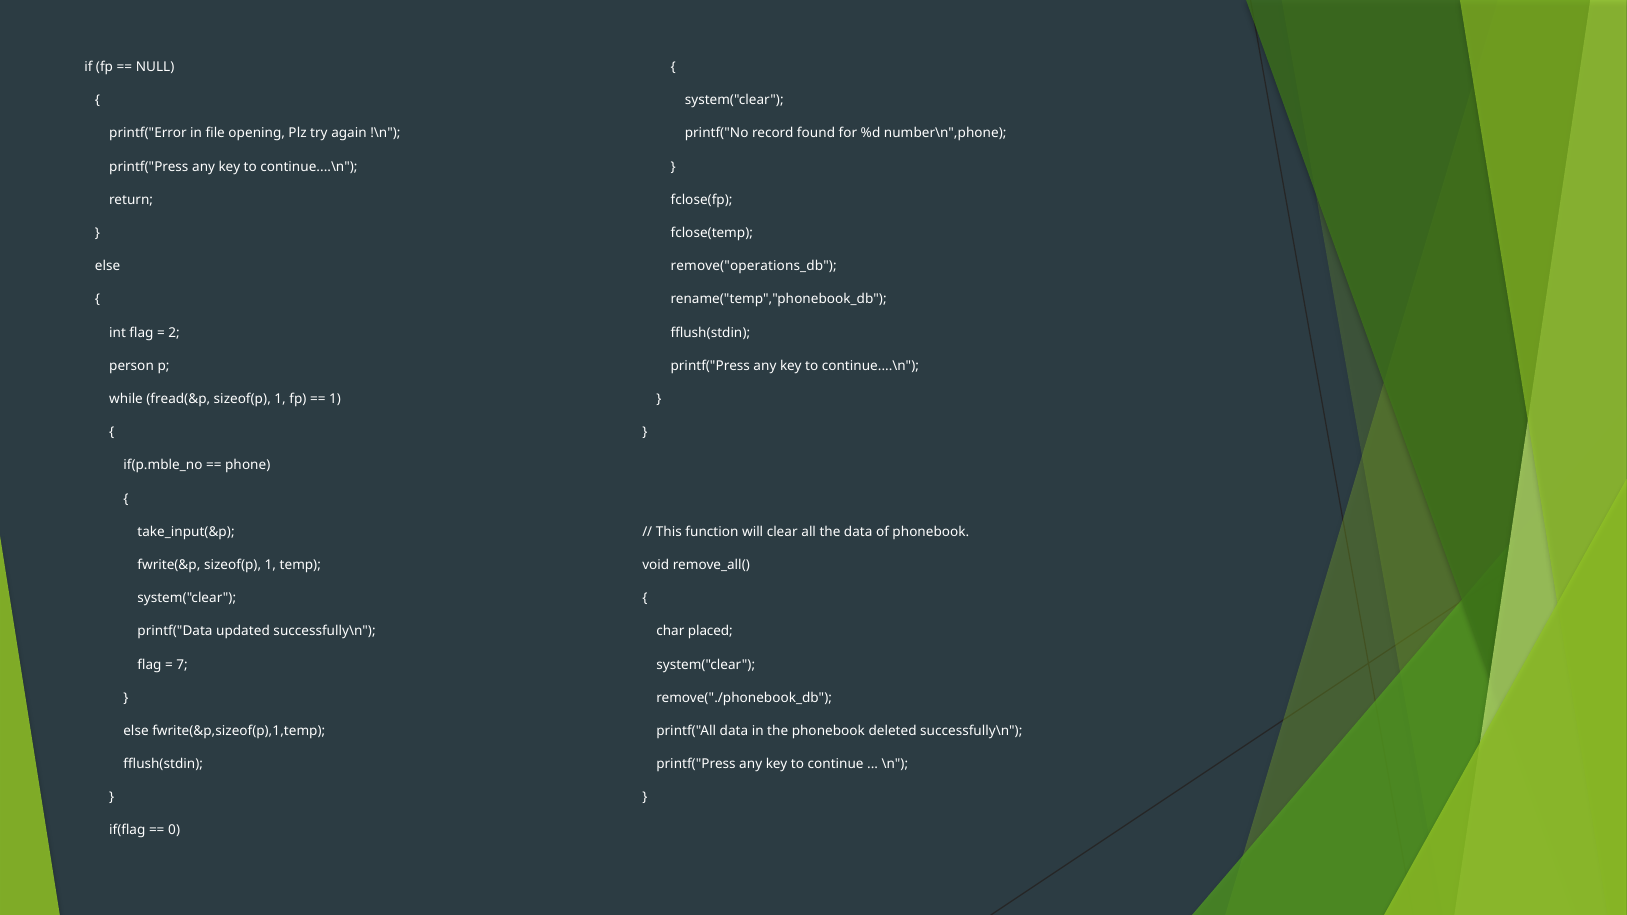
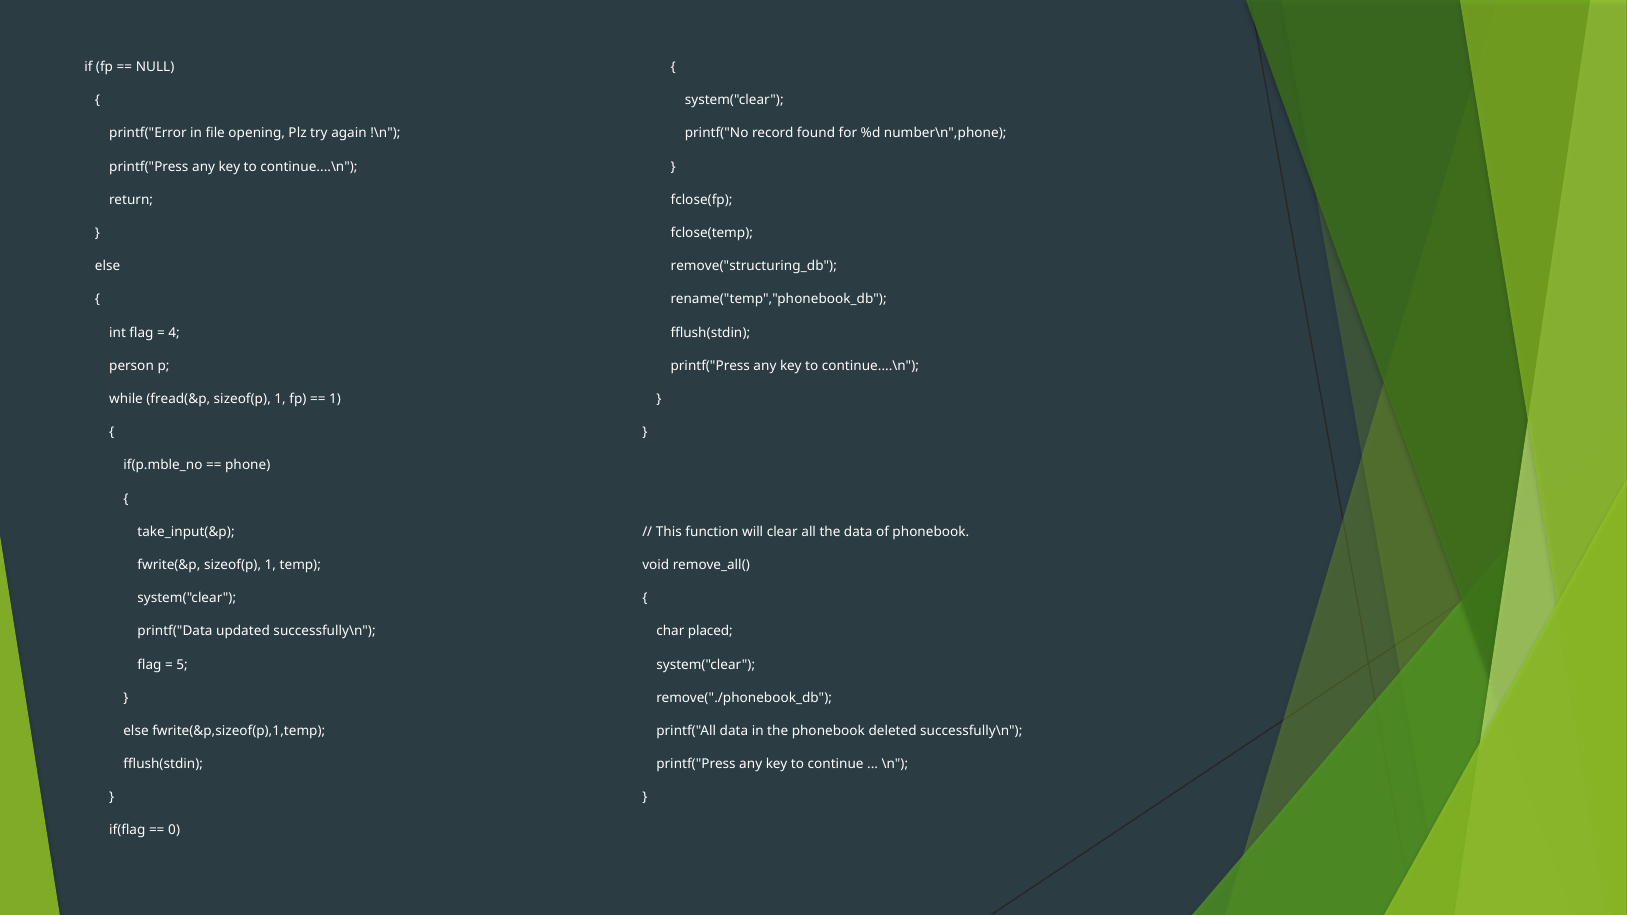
remove("operations_db: remove("operations_db -> remove("structuring_db (754, 266)
2: 2 -> 4 (174, 333)
7: 7 -> 5 (182, 665)
